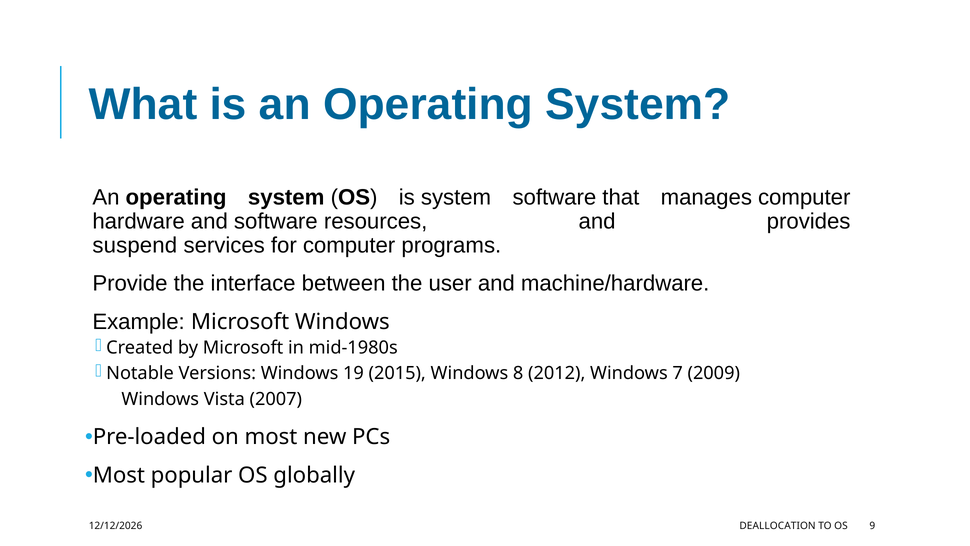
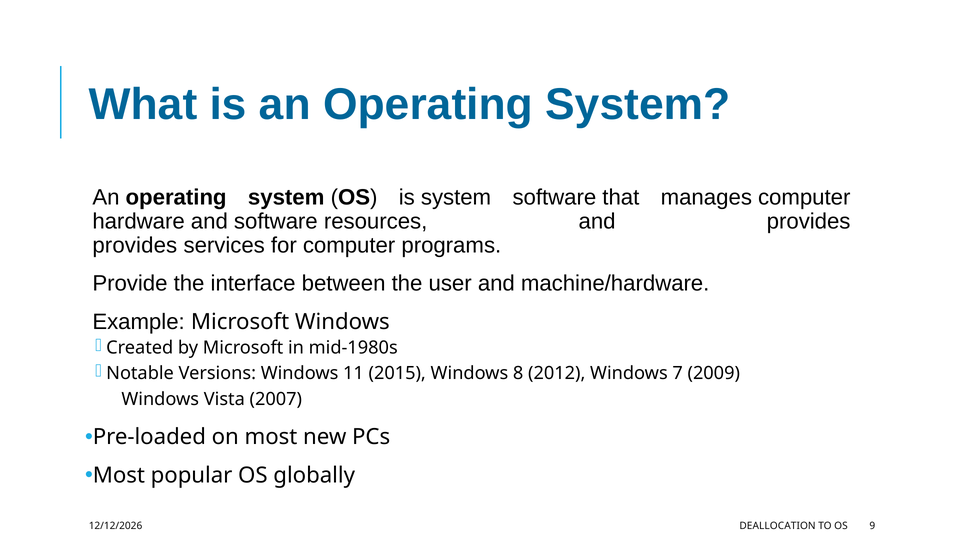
suspend: suspend -> provides (135, 245)
19: 19 -> 11 (353, 373)
